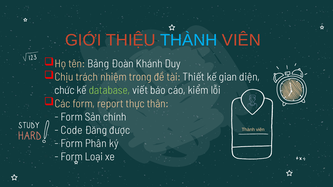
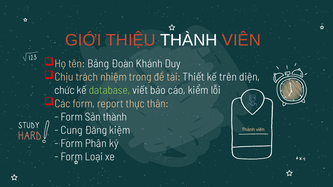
THÀNH colour: light blue -> white (189, 40)
gian: gian -> trên (228, 77)
Sản chính: chính -> thành (115, 117)
Code: Code -> Cung (72, 130)
được: được -> kiệm (120, 130)
